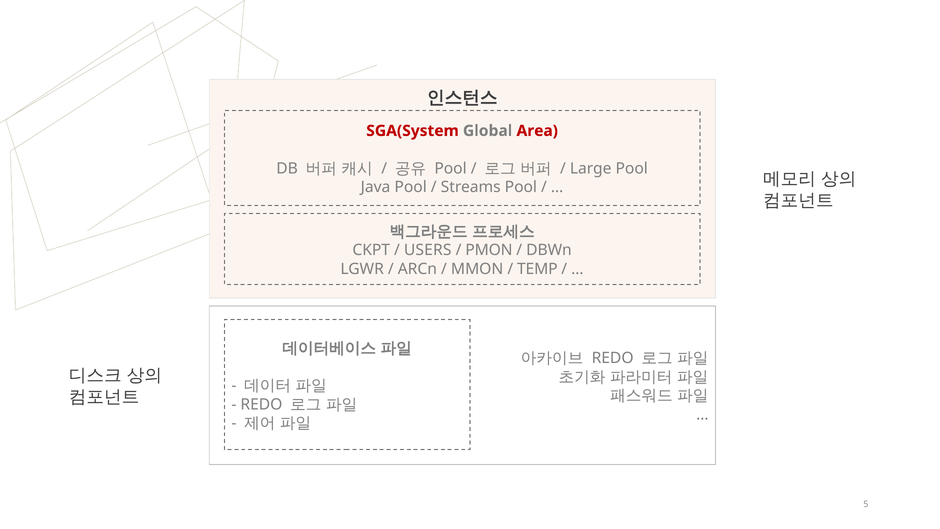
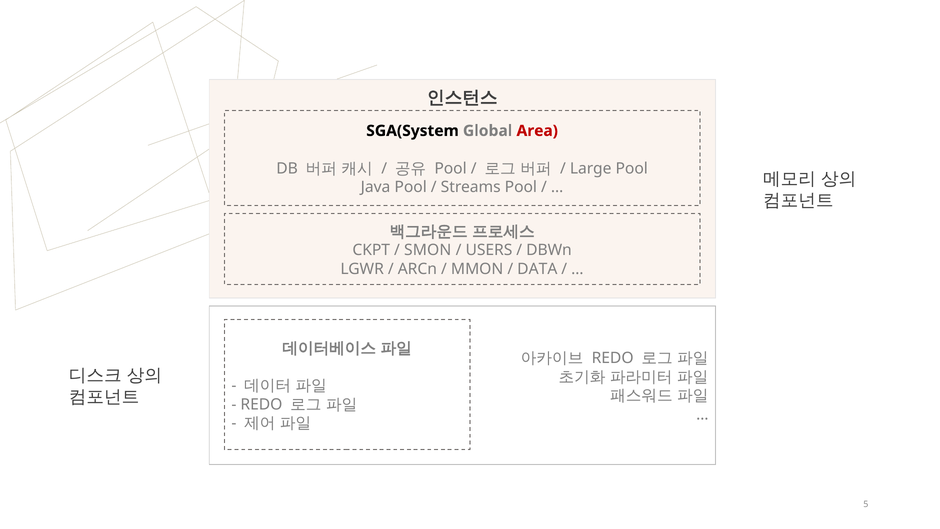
SGA(System colour: red -> black (413, 131)
USERS: USERS -> SMON (428, 250)
PMON: PMON -> USERS (489, 250)
TEMP: TEMP -> DATA (537, 269)
